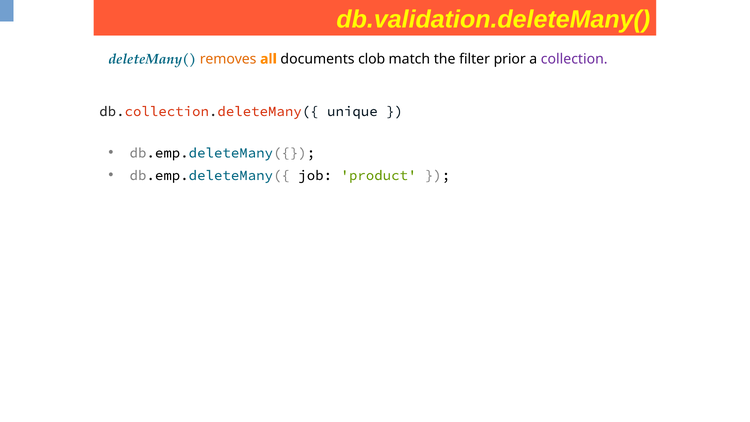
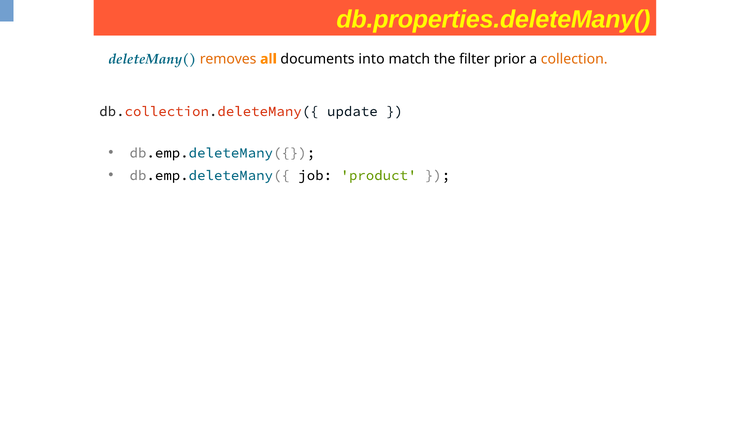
db.validation.deleteMany(: db.validation.deleteMany( -> db.properties.deleteMany( (493, 20)
clob: clob -> into (372, 59)
collection colour: purple -> orange (574, 59)
unique: unique -> update (352, 111)
